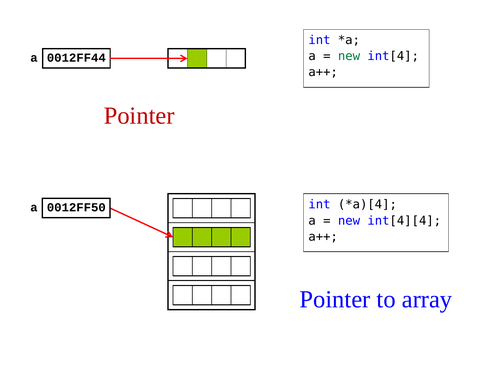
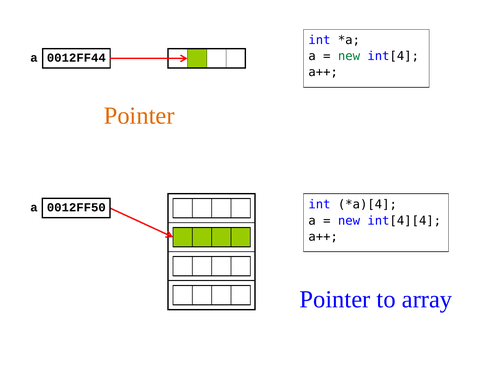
Pointer colour: red -> orange (139, 116)
